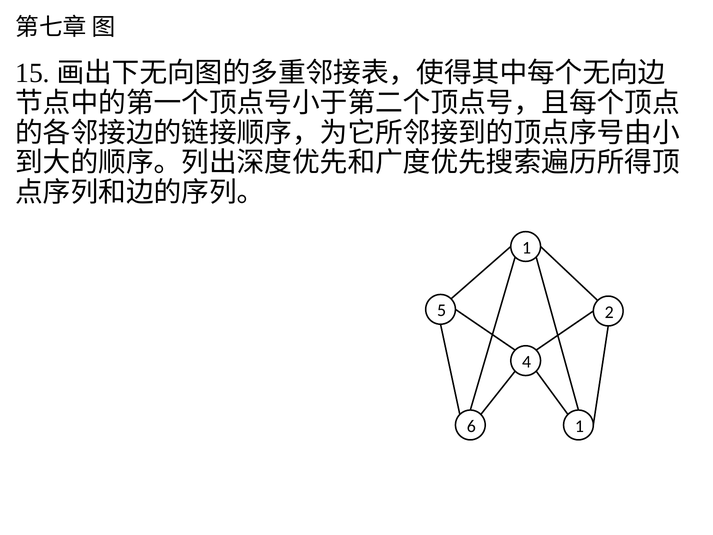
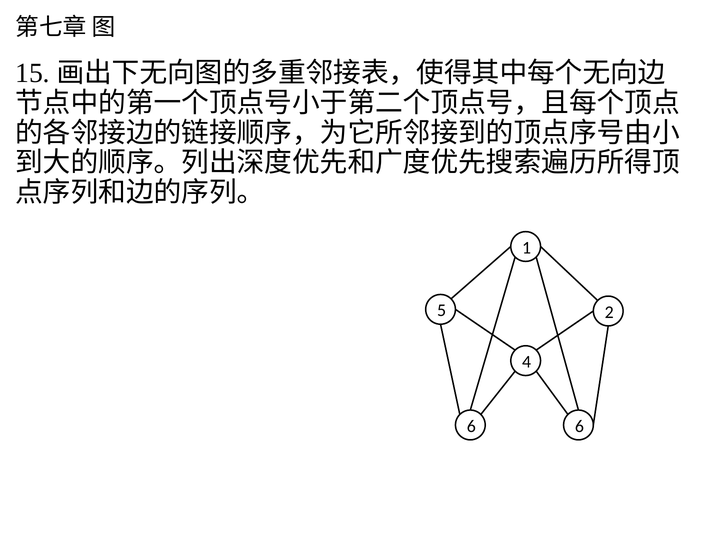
6 1: 1 -> 6 (579, 426)
